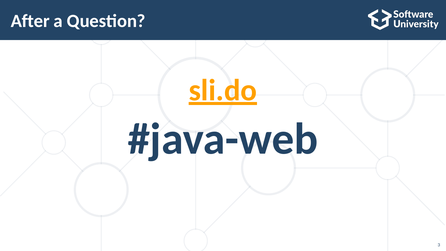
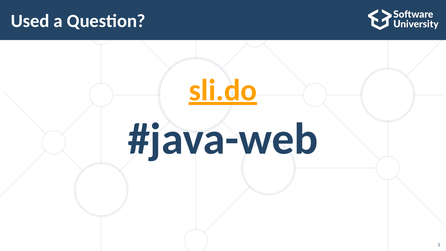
After: After -> Used (30, 21)
